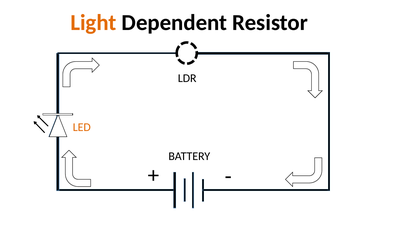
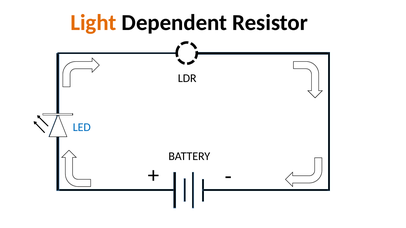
LED colour: orange -> blue (82, 127)
